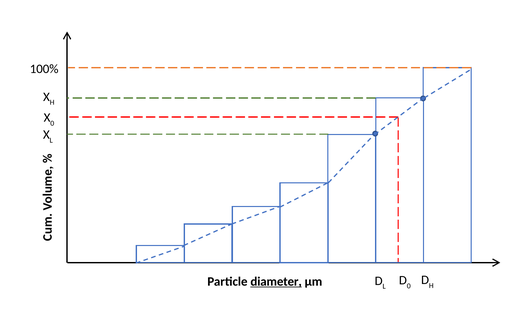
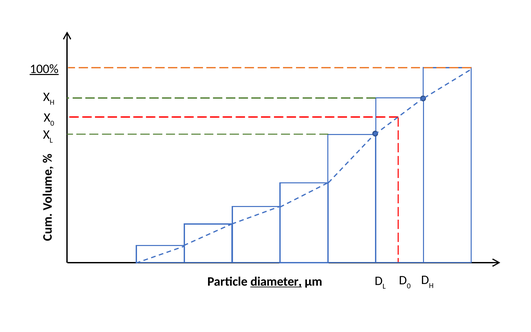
100% underline: none -> present (44, 69)
